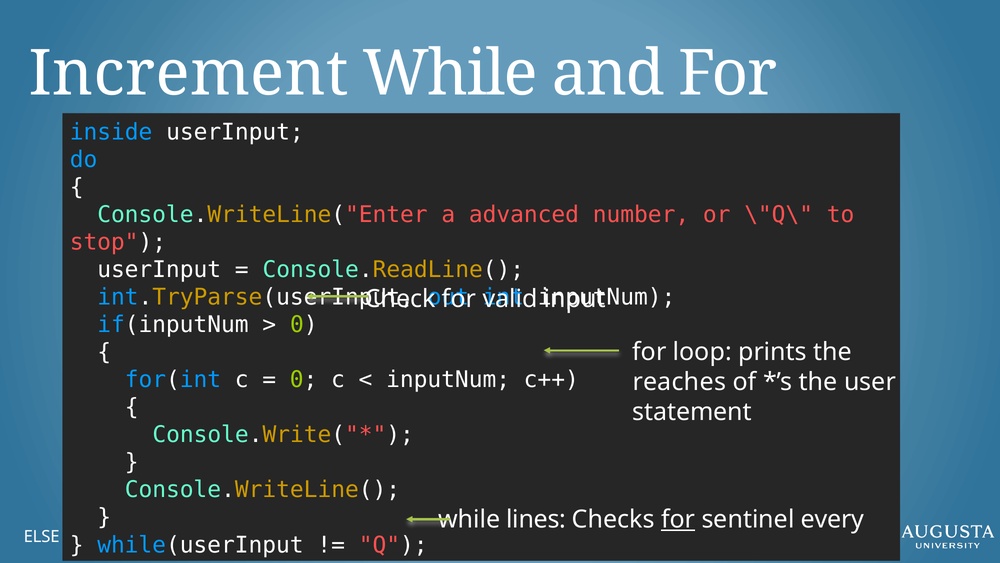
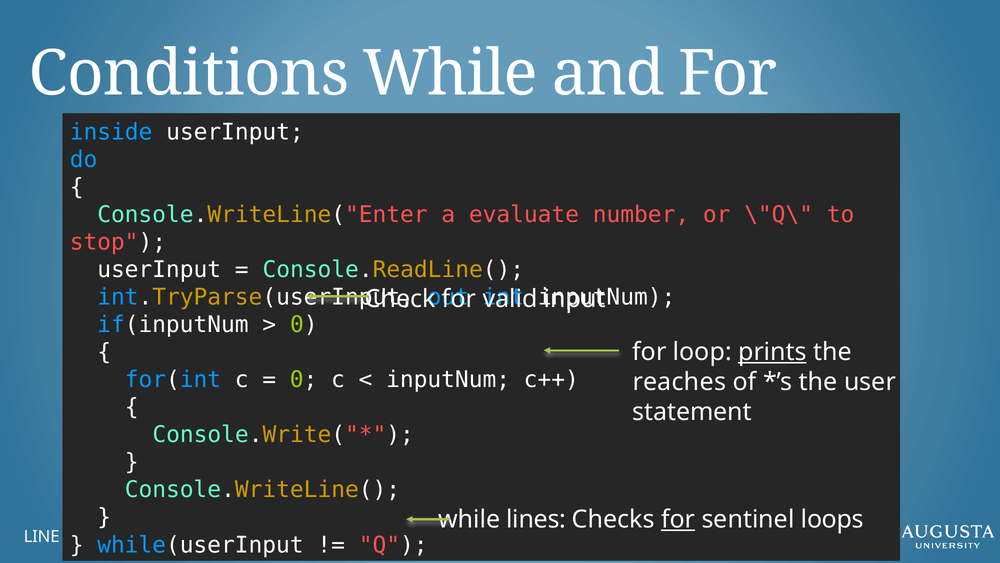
Increment: Increment -> Conditions (189, 74)
advanced: advanced -> evaluate (524, 215)
prints underline: none -> present (772, 352)
every: every -> loops (832, 519)
ELSE: ELSE -> LINE (42, 536)
